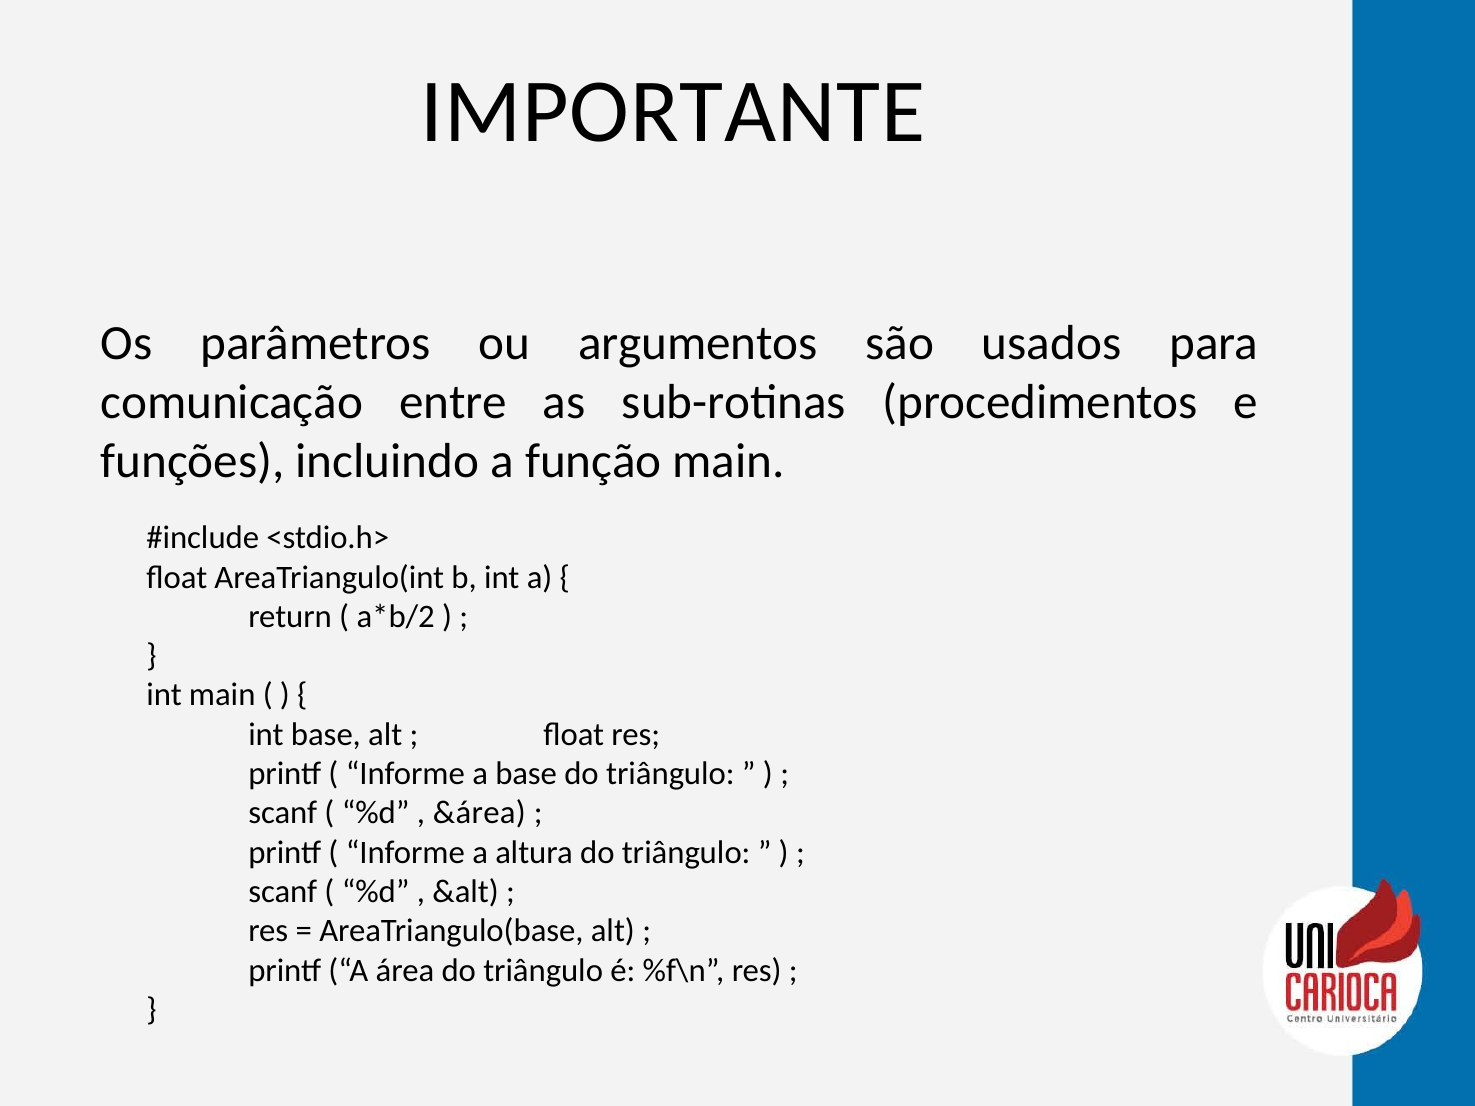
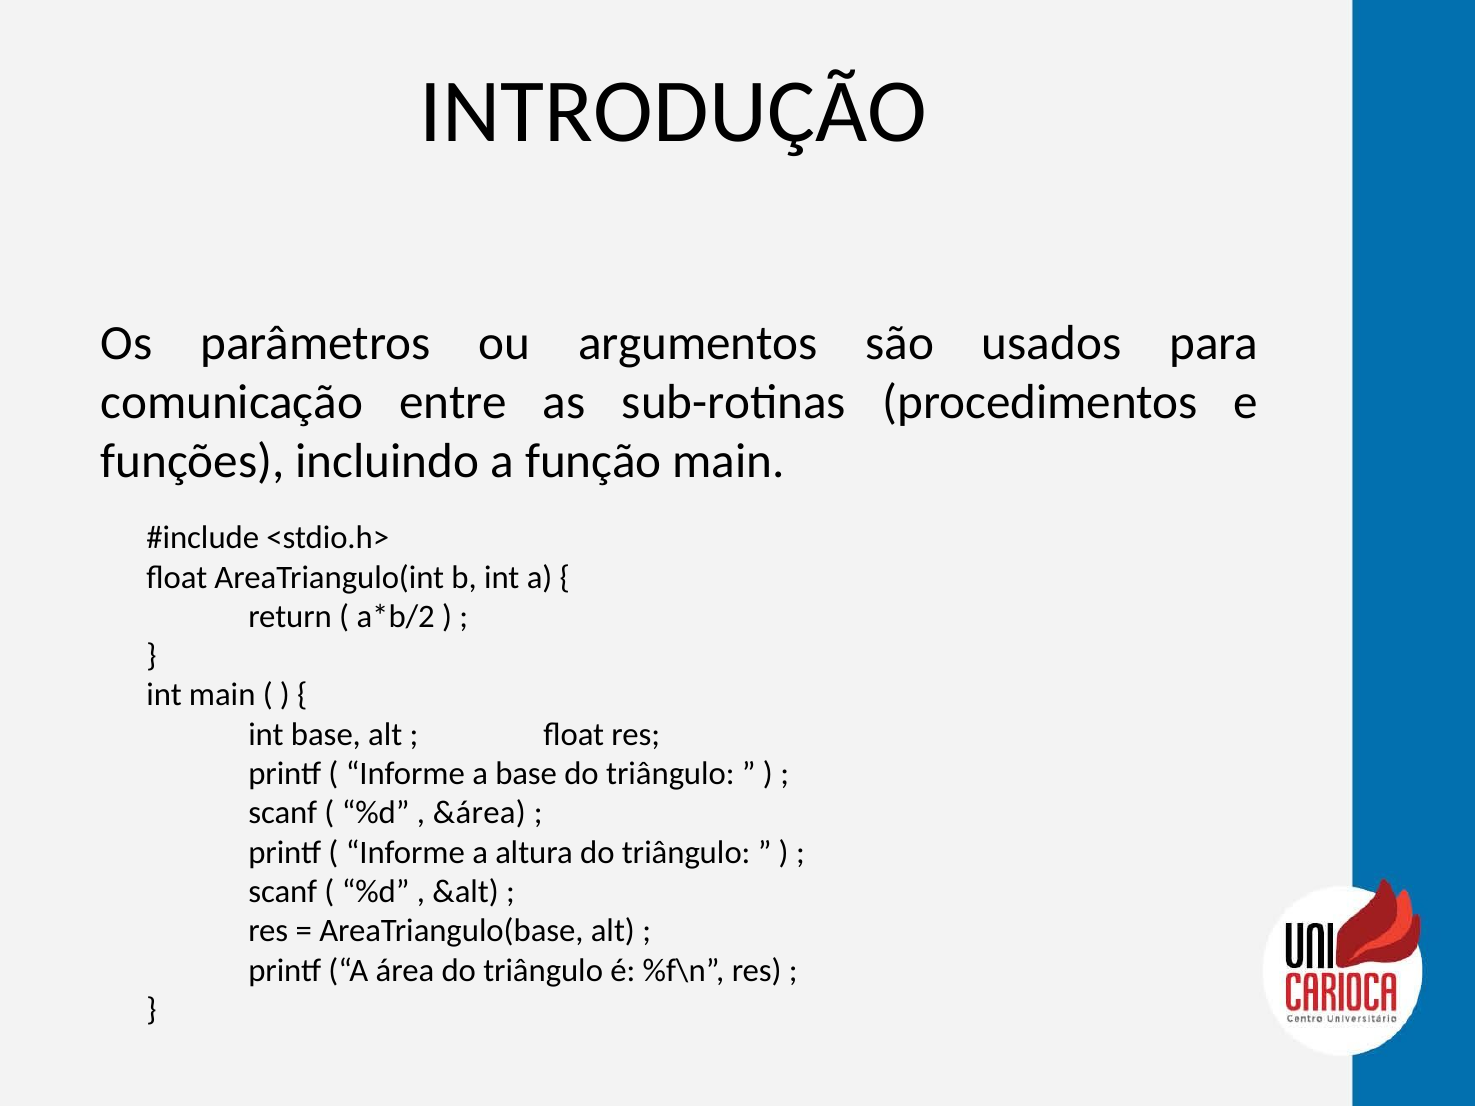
IMPORTANTE: IMPORTANTE -> INTRODUÇÃO (674, 112)
